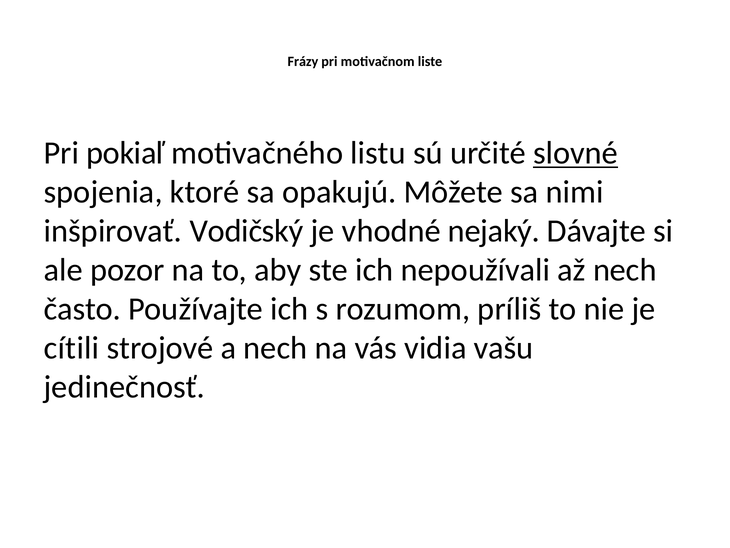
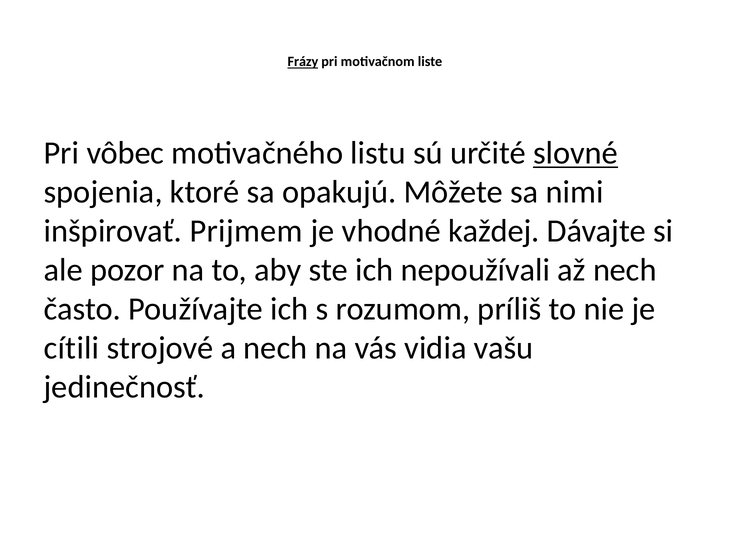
Frázy underline: none -> present (303, 62)
pokiaľ: pokiaľ -> vôbec (125, 153)
Vodičský: Vodičský -> Prijmem (246, 231)
nejaký: nejaký -> každej (494, 231)
